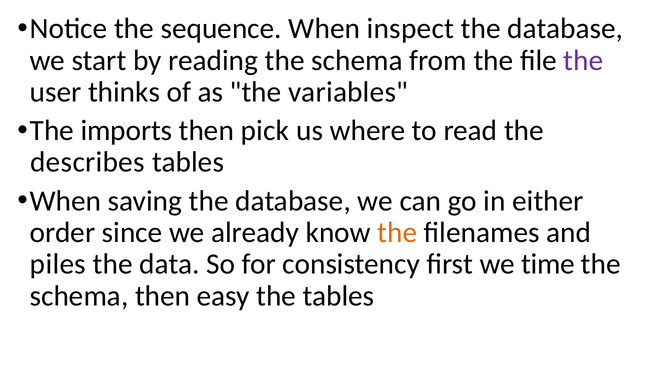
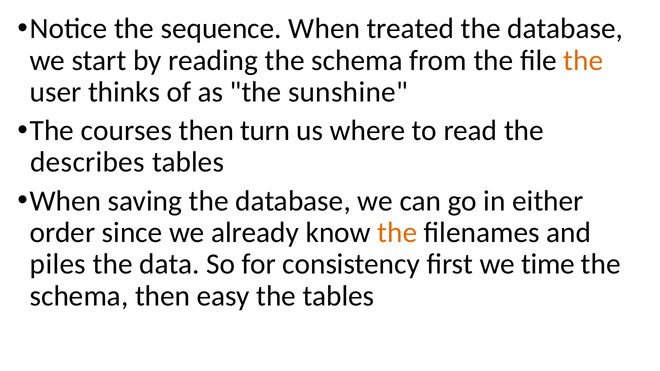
inspect: inspect -> treated (410, 29)
the colour: purple -> orange (583, 60)
variables: variables -> sunshine (348, 92)
imports: imports -> courses (126, 131)
pick: pick -> turn (265, 131)
